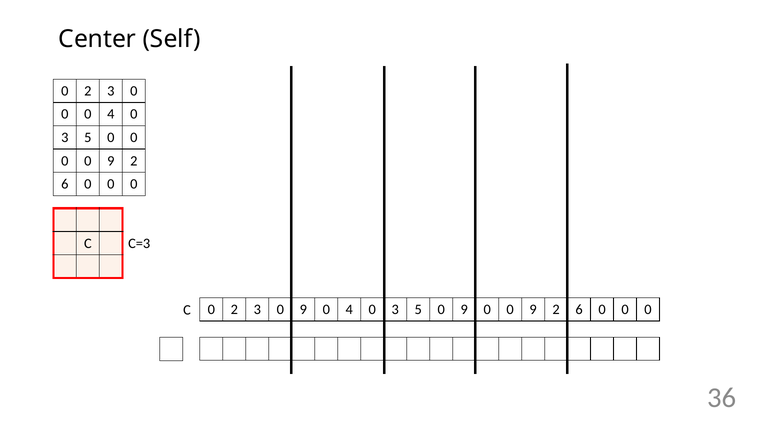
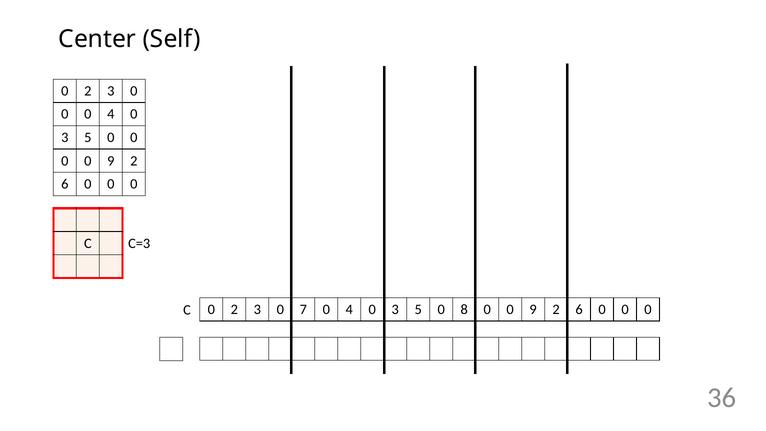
3 0 9: 9 -> 7 (303, 309)
5 0 9: 9 -> 8 (464, 309)
